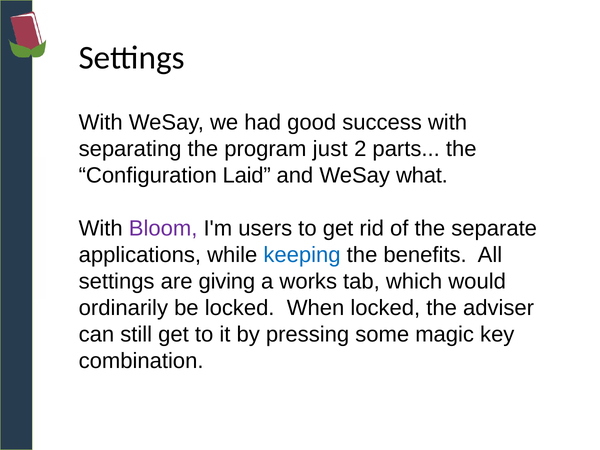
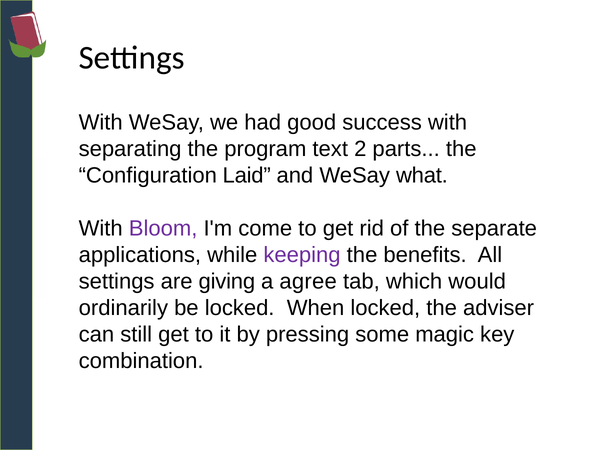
just: just -> text (330, 149)
users: users -> come (265, 228)
keeping colour: blue -> purple (302, 255)
works: works -> agree (308, 281)
